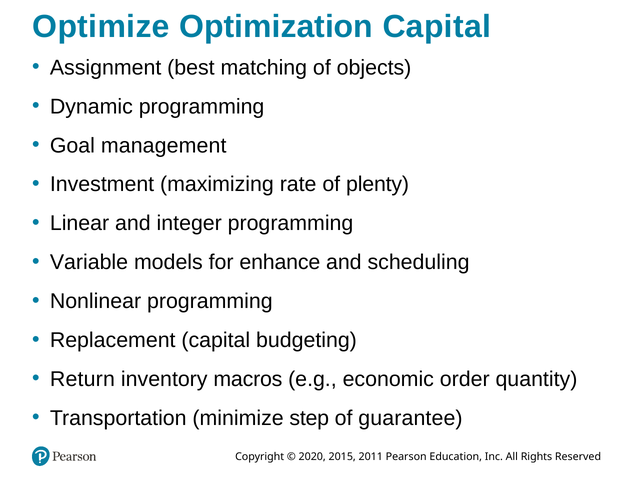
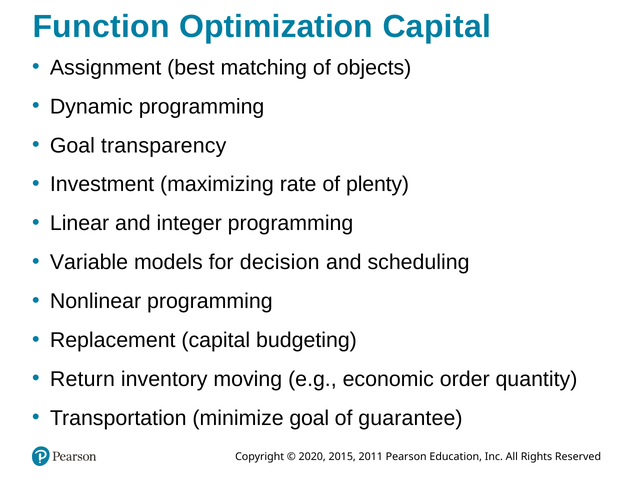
Optimize: Optimize -> Function (101, 26)
management: management -> transparency (164, 145)
enhance: enhance -> decision (280, 262)
macros: macros -> moving (248, 379)
minimize step: step -> goal (309, 418)
